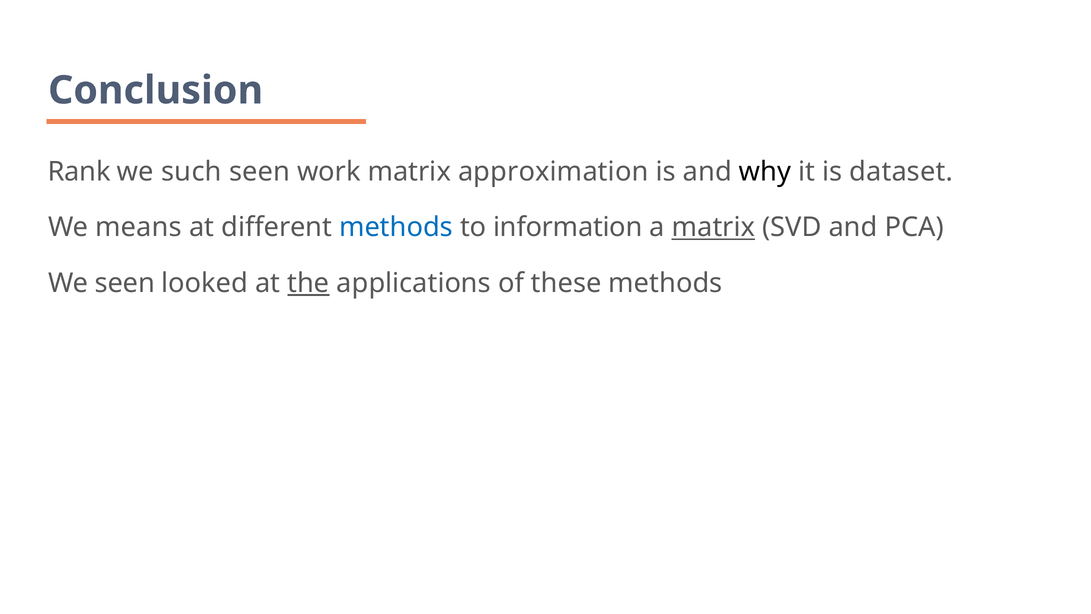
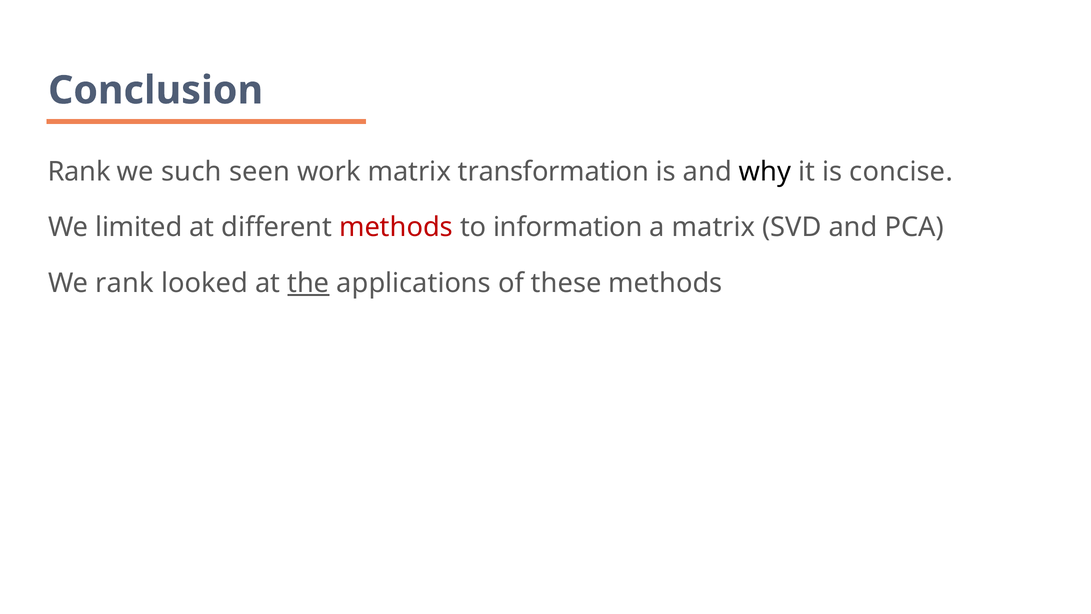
approximation: approximation -> transformation (553, 172)
dataset: dataset -> concise (901, 172)
means: means -> limited (139, 227)
methods colour: blue -> red (396, 227)
matrix underline: present -> none (713, 227)
We seen: seen -> rank (125, 283)
